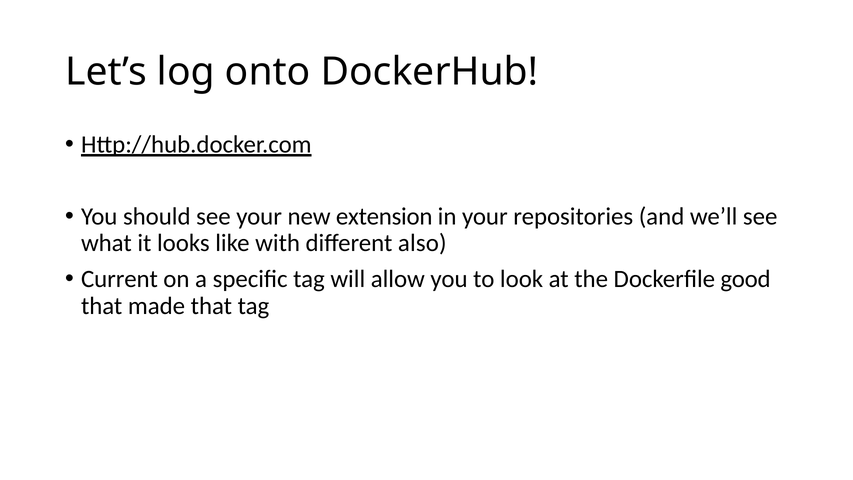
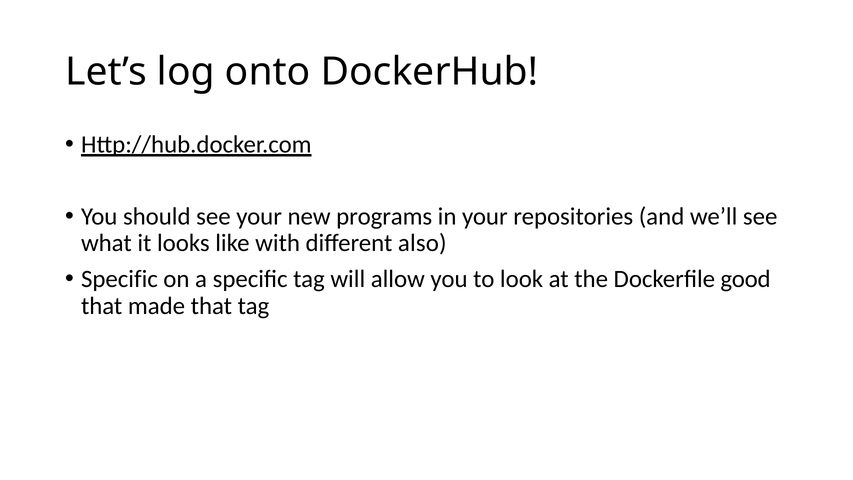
extension: extension -> programs (384, 216)
Current: Current -> Specific (119, 279)
